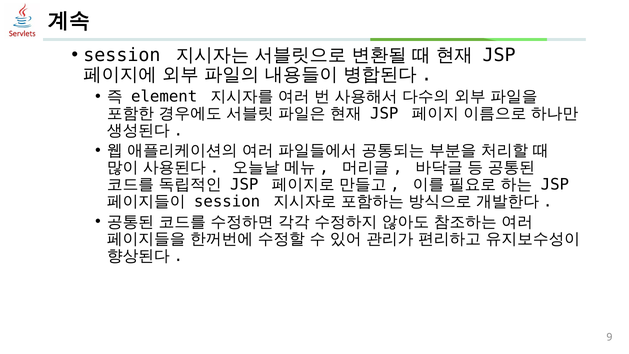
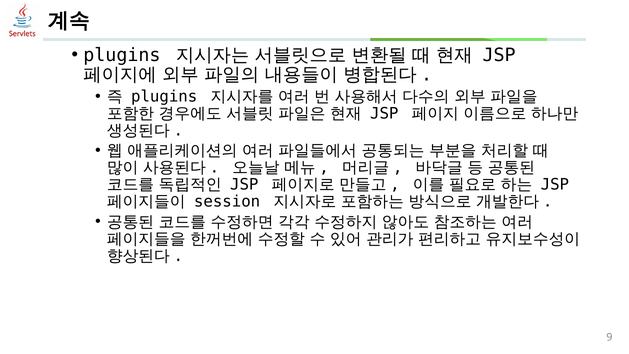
session: session -> plugins (122, 55)
element: element -> plugins (164, 96)
